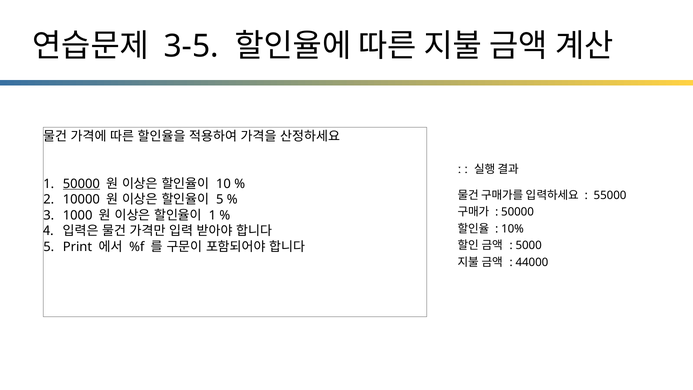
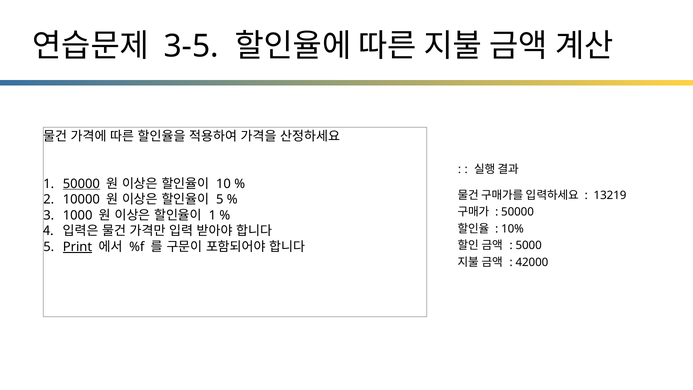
55000: 55000 -> 13219 (610, 195)
Print underline: none -> present (77, 247)
44000: 44000 -> 42000 (532, 262)
